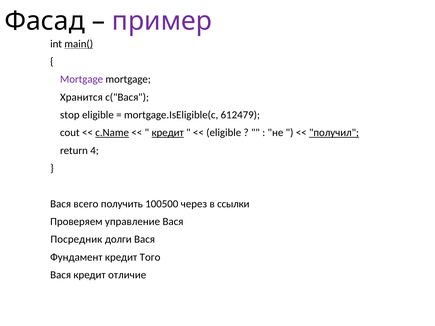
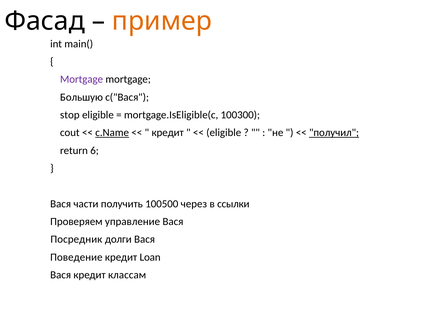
пример colour: purple -> orange (162, 21)
main( underline: present -> none (79, 44)
Хранится: Хранится -> Большую (81, 97)
612479: 612479 -> 100300 (240, 115)
кредит underline: present -> none (168, 133)
4: 4 -> 6 (95, 151)
всего: всего -> части (86, 204)
Фундамент: Фундамент -> Поведение (76, 257)
Того: Того -> Loan (150, 257)
отличие: отличие -> классам (127, 275)
